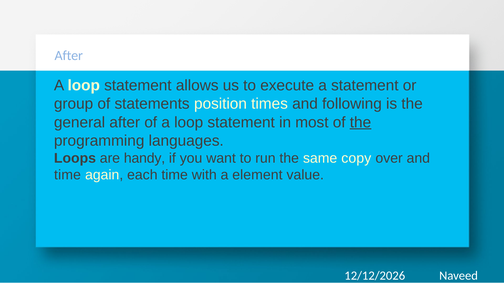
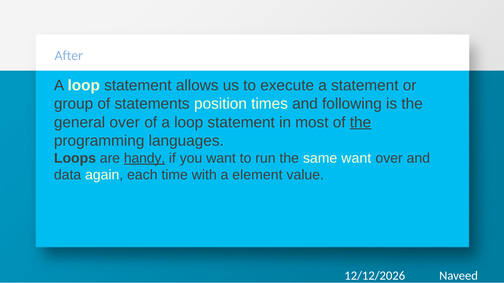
general after: after -> over (125, 122)
handy underline: none -> present (145, 159)
same copy: copy -> want (356, 159)
time: time -> data (68, 175)
